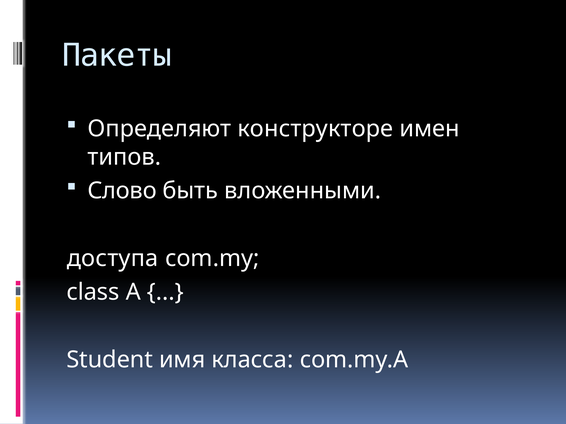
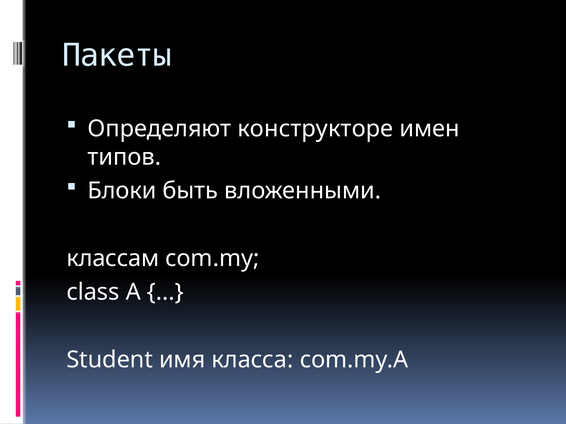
Слово: Слово -> Блоки (122, 191)
доступа: доступа -> классам (113, 259)
